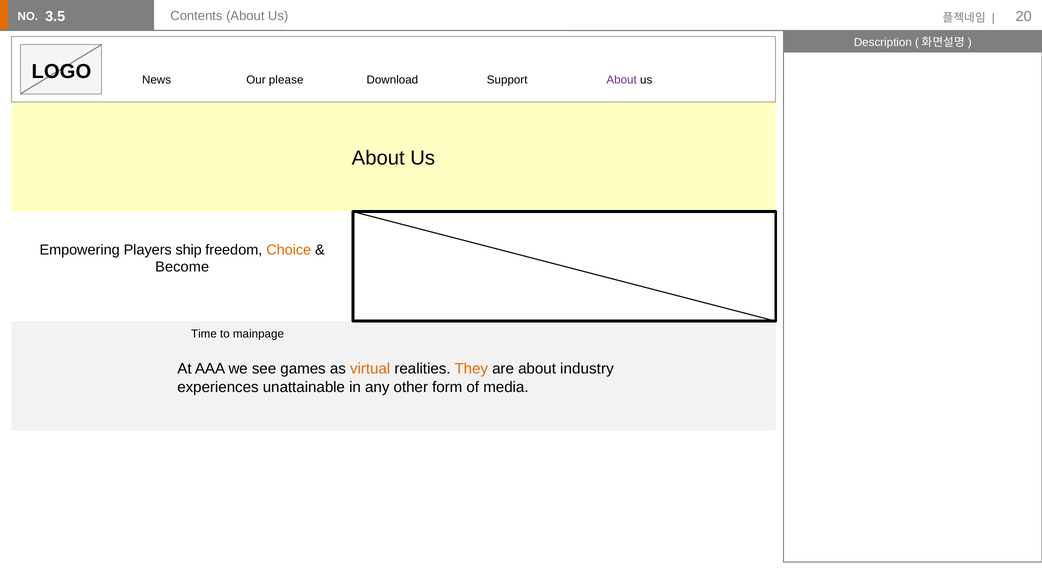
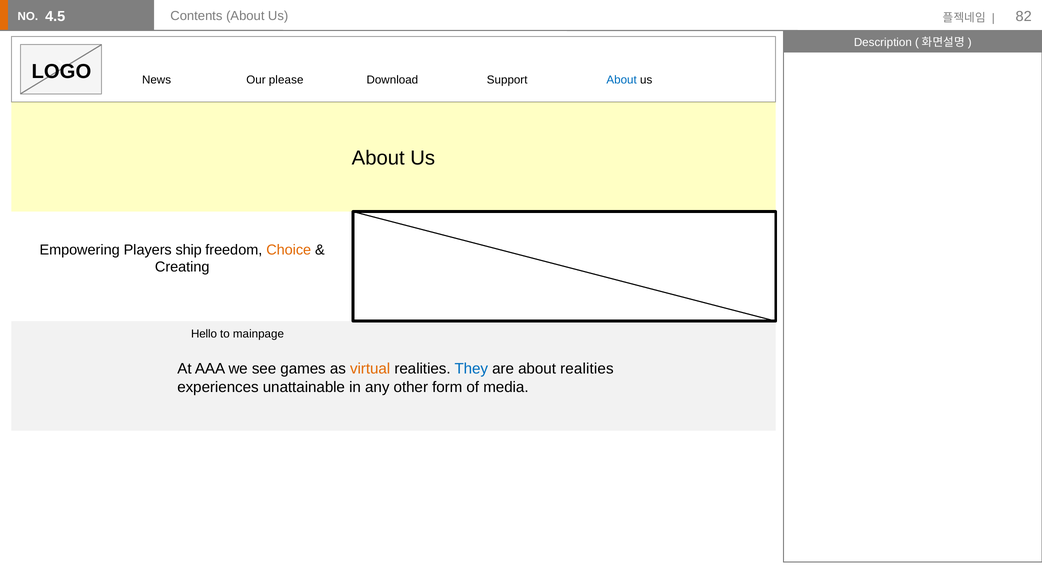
3.5: 3.5 -> 4.5 (55, 16)
20: 20 -> 82 (1024, 17)
About colour: purple -> blue (622, 80)
Become: Become -> Creating (182, 267)
Time: Time -> Hello (204, 334)
They colour: orange -> blue (471, 369)
about industry: industry -> realities (587, 369)
